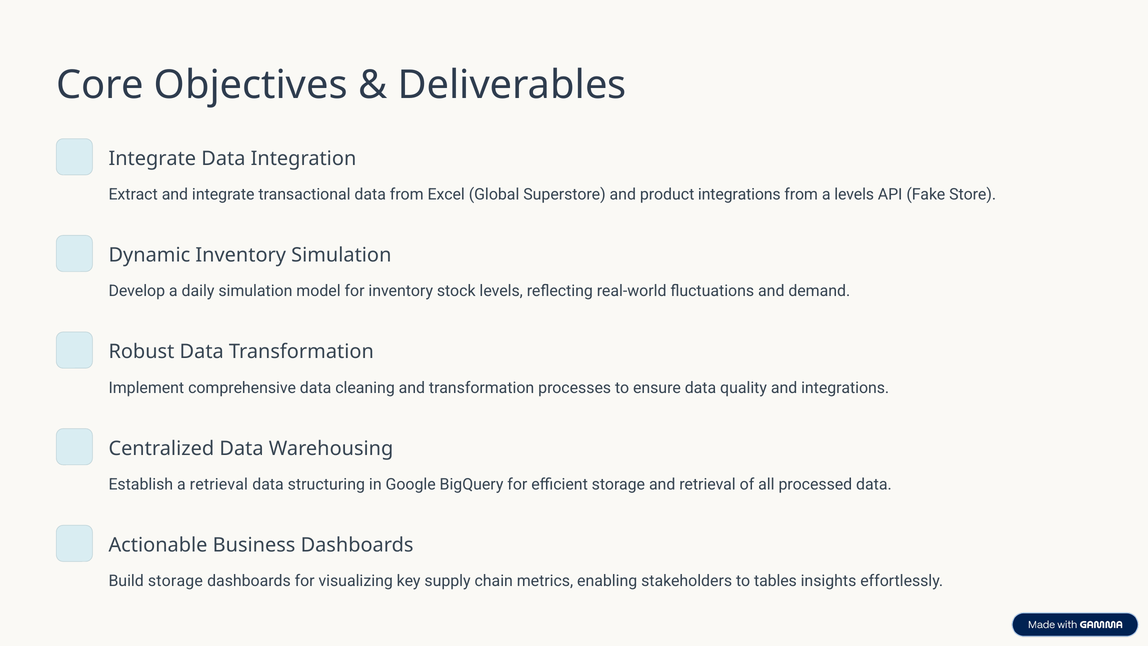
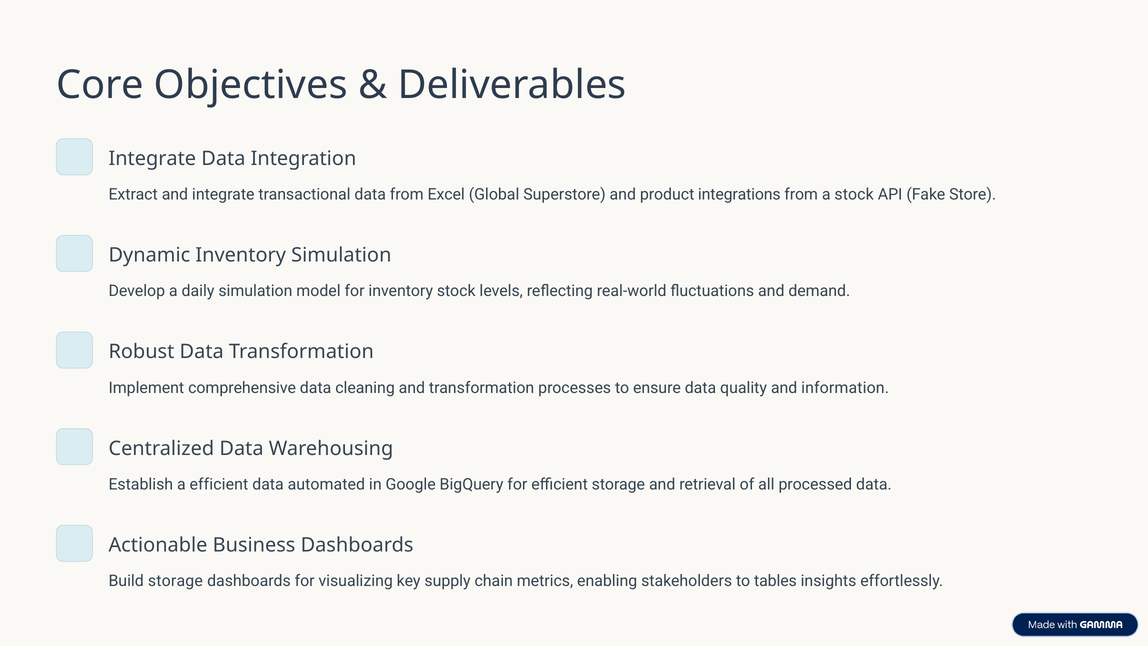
a levels: levels -> stock (854, 194)
and integrations: integrations -> information (845, 388)
a retrieval: retrieval -> efficient (219, 484)
structuring: structuring -> automated (326, 484)
